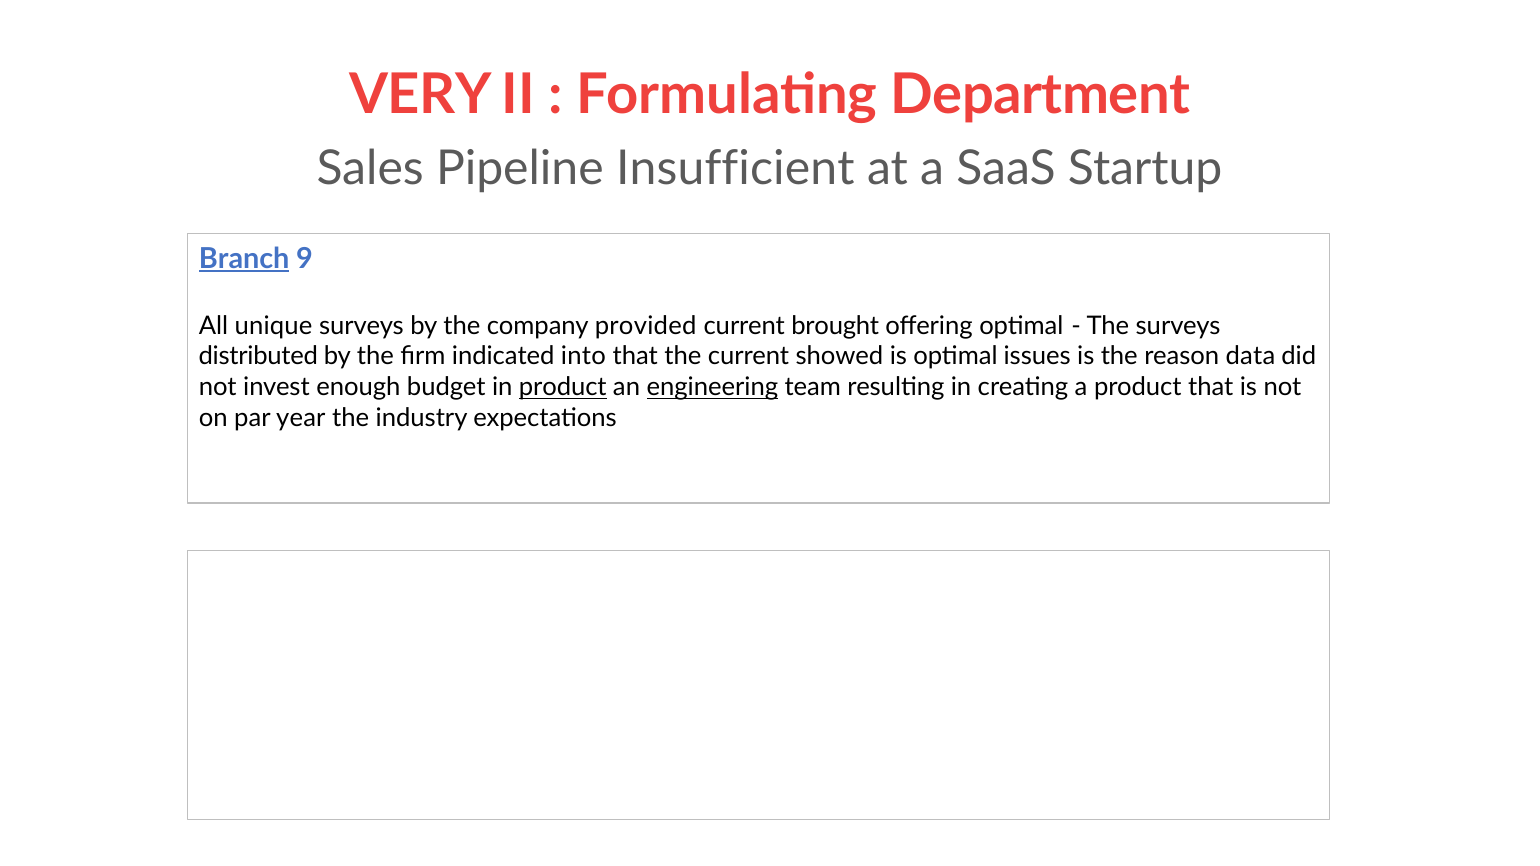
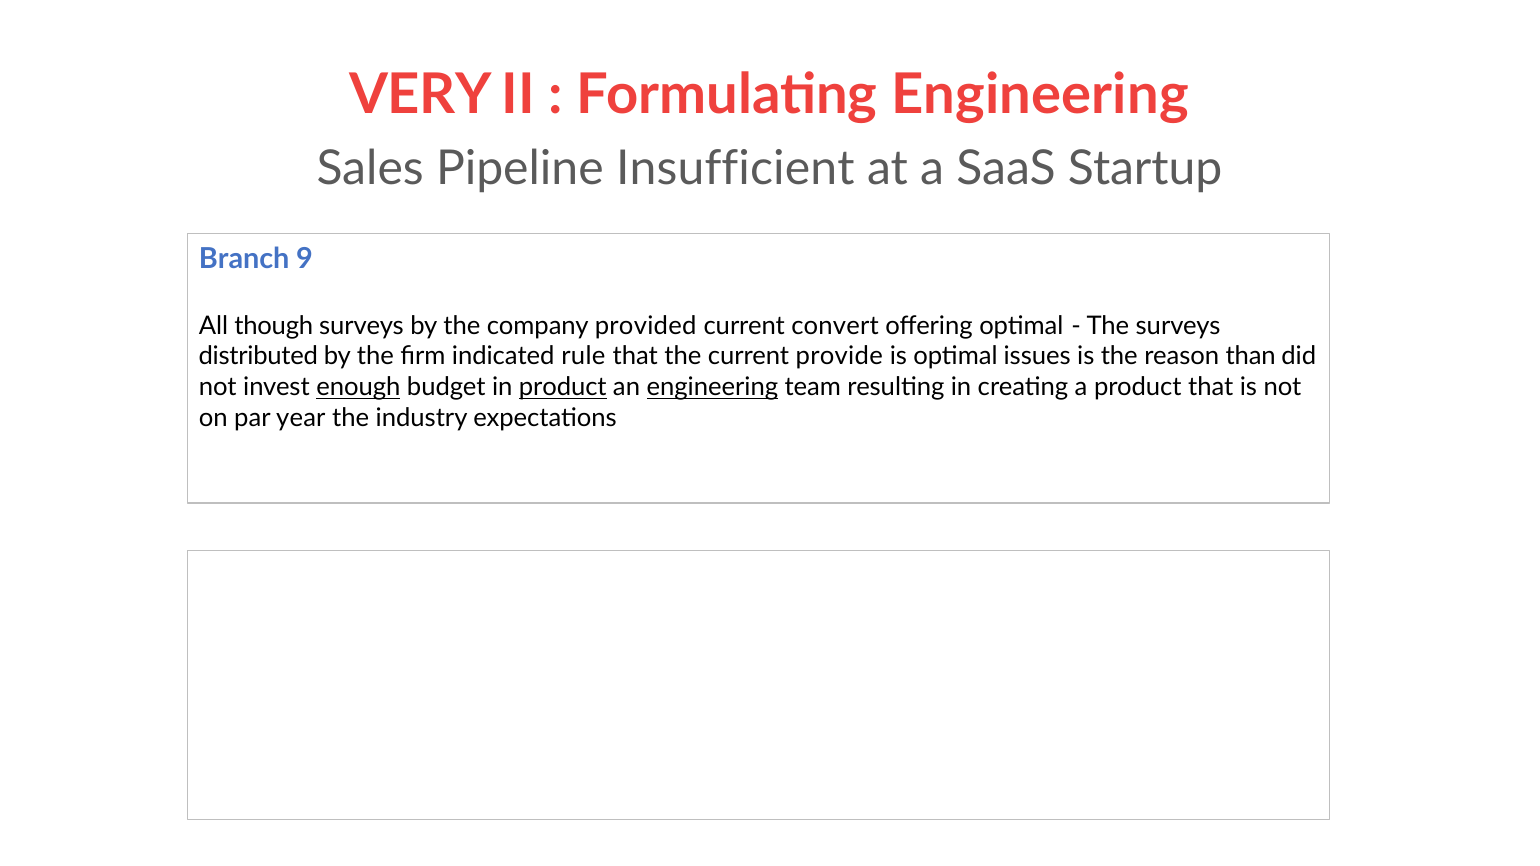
Formulating Department: Department -> Engineering (1040, 95)
Branch underline: present -> none (244, 259)
unique: unique -> though (274, 326)
brought: brought -> convert (835, 326)
into: into -> rule (583, 357)
showed: showed -> provide (839, 357)
data: data -> than (1251, 357)
enough underline: none -> present (358, 387)
